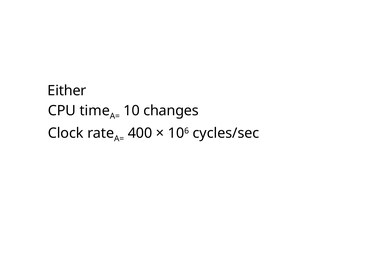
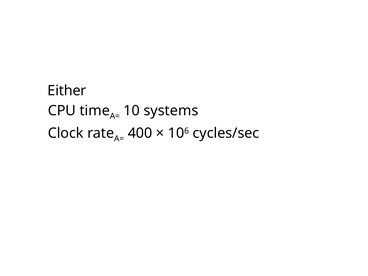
changes: changes -> systems (171, 111)
